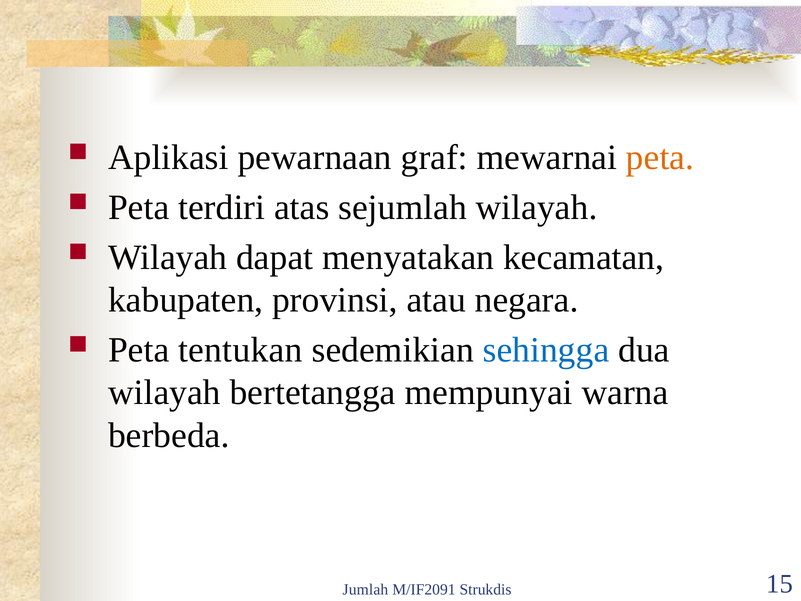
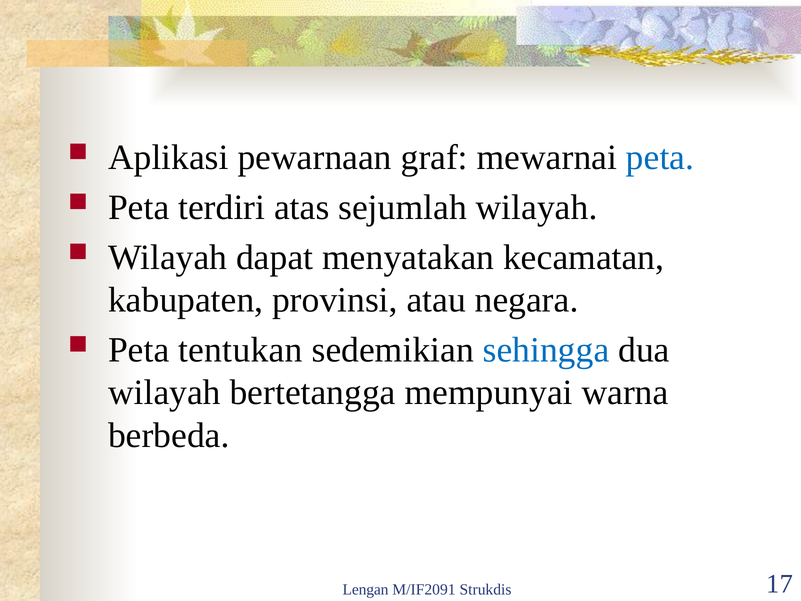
peta colour: orange -> blue (660, 157)
Jumlah: Jumlah -> Lengan (366, 590)
15: 15 -> 17 (780, 584)
